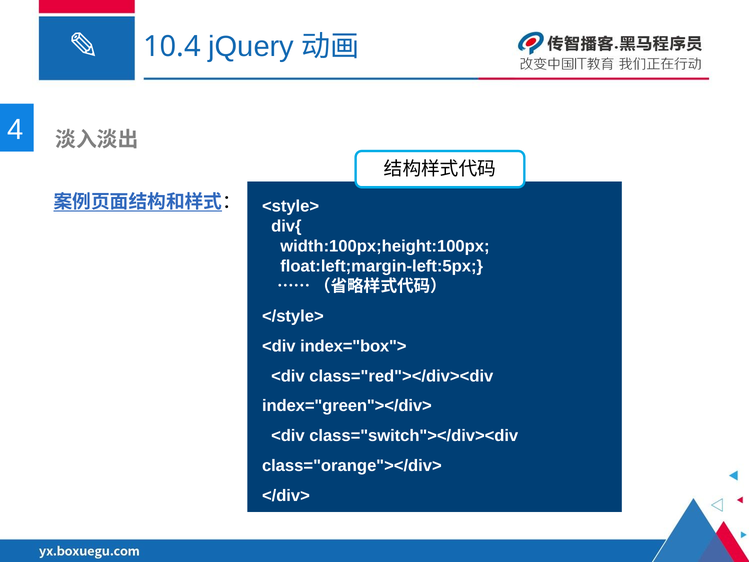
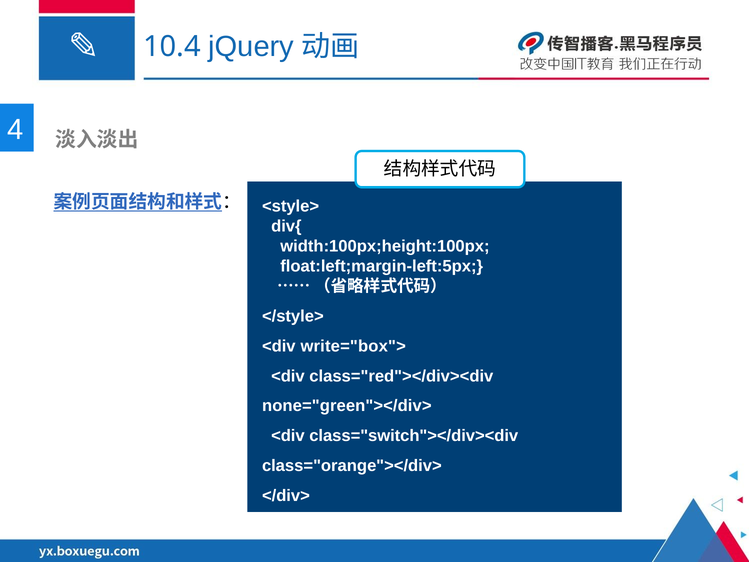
index="box">: index="box"> -> write="box"> (353, 346)
index="green"></div>: index="green"></div> -> none="green"></div> (347, 406)
